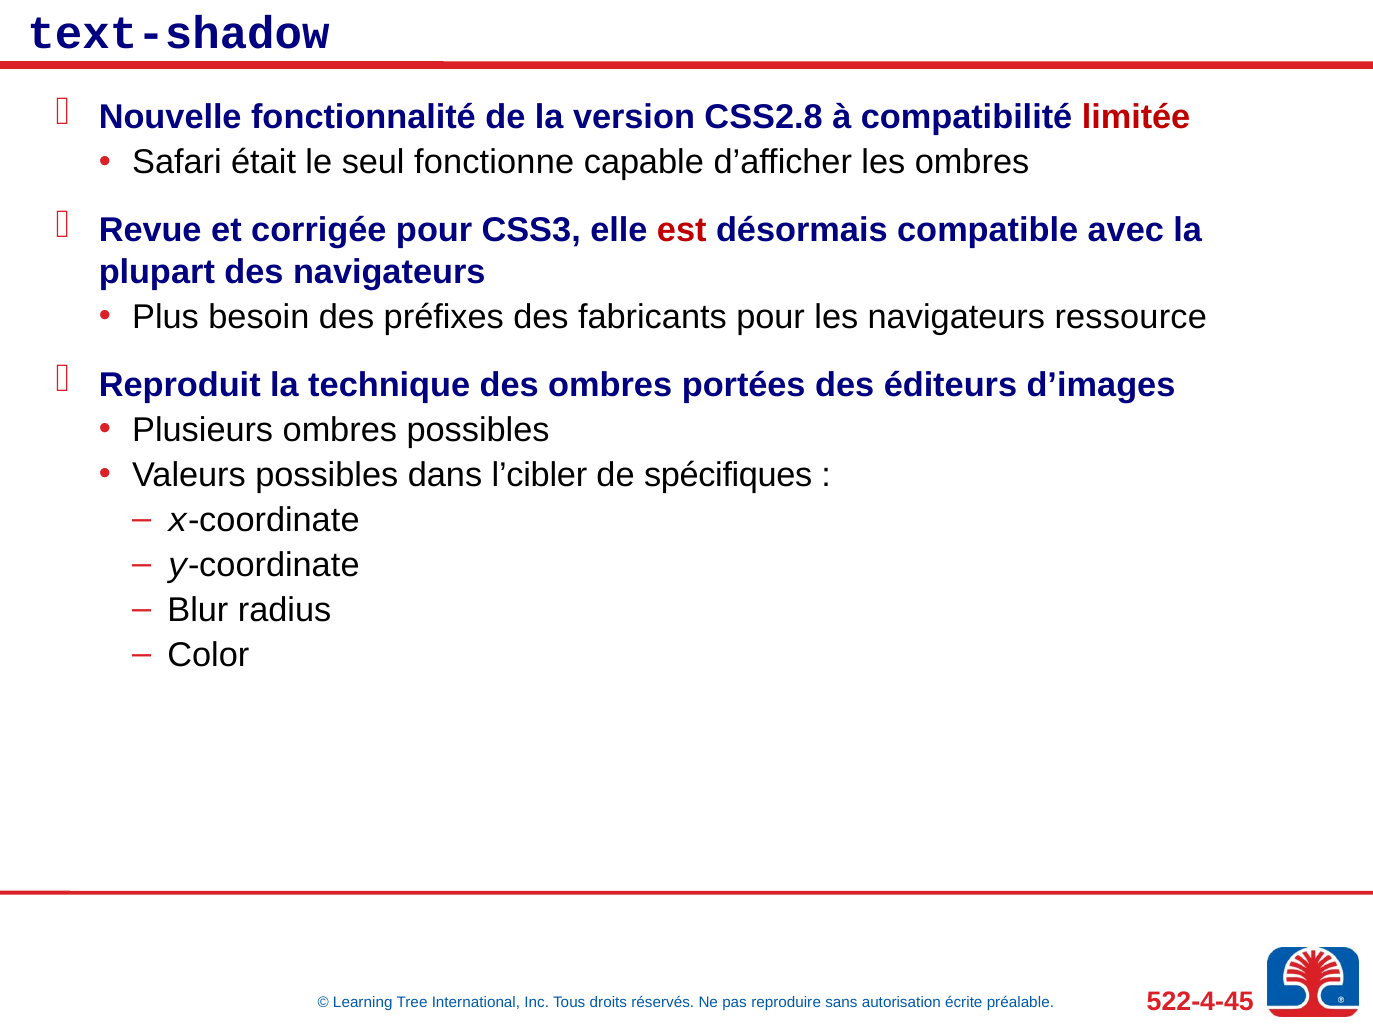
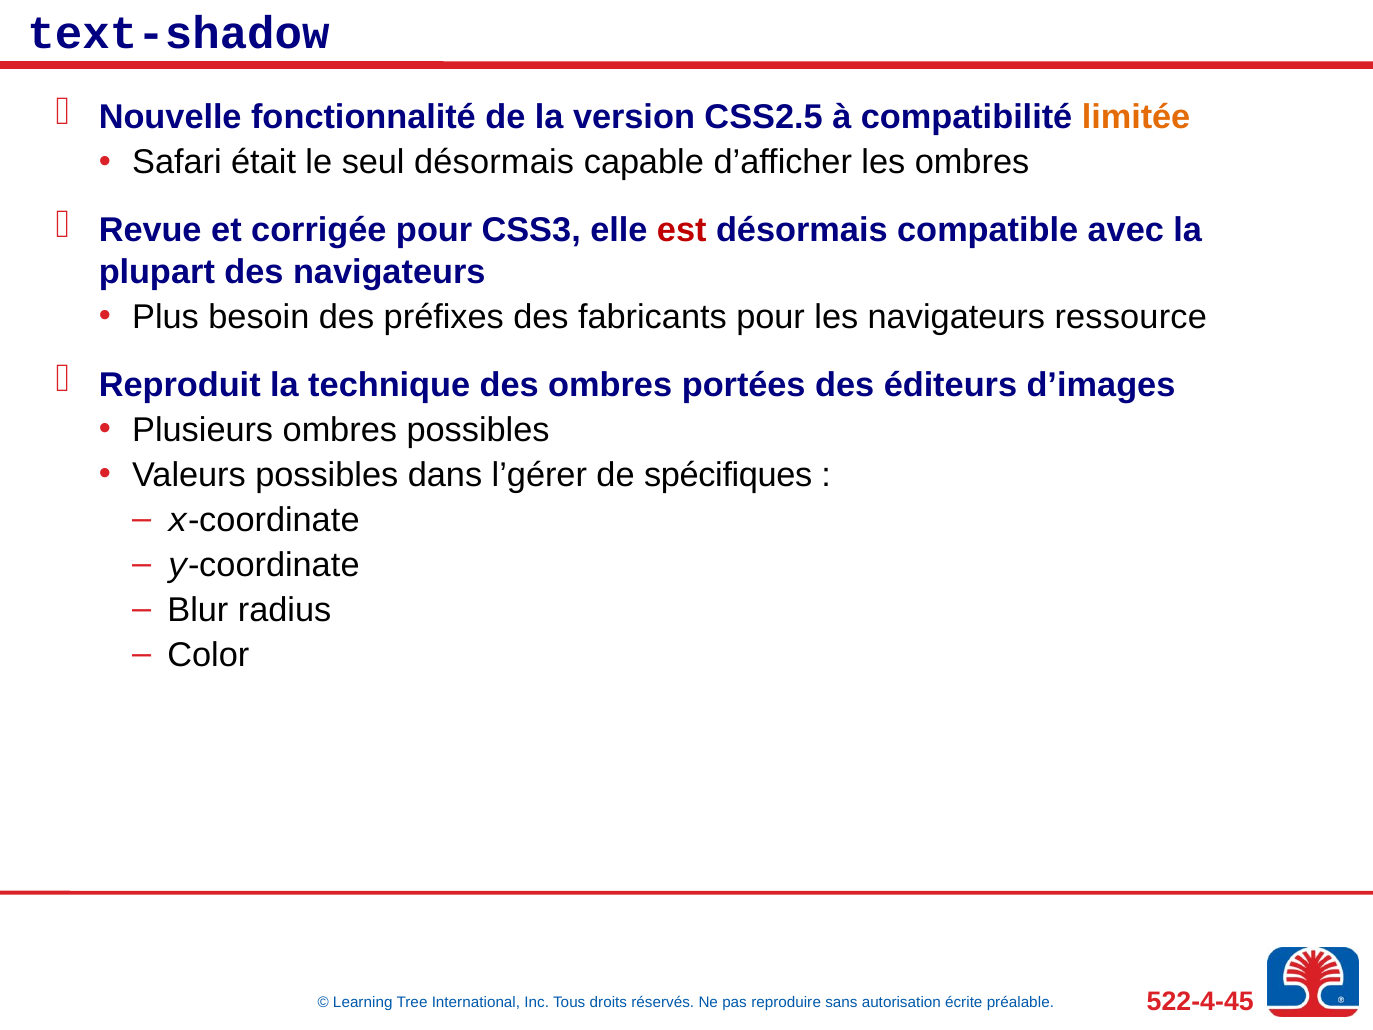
CSS2.8: CSS2.8 -> CSS2.5 (764, 118)
limitée colour: red -> orange (1136, 118)
seul fonctionne: fonctionne -> désormais (494, 163)
l’cibler: l’cibler -> l’gérer (539, 475)
